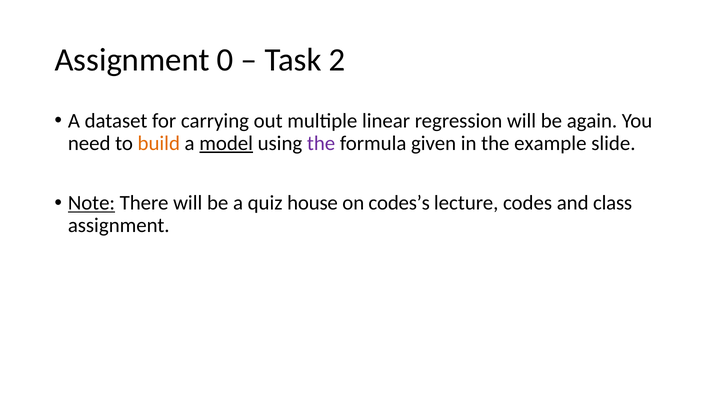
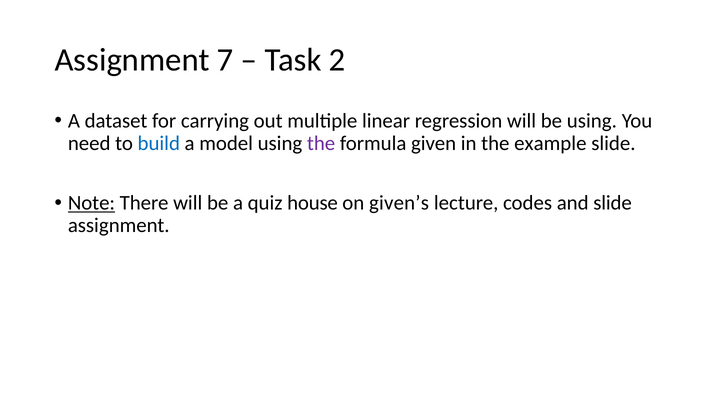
0: 0 -> 7 (225, 60)
be again: again -> using (592, 121)
build colour: orange -> blue (159, 143)
model underline: present -> none (226, 143)
codes’s: codes’s -> given’s (399, 203)
and class: class -> slide (613, 203)
